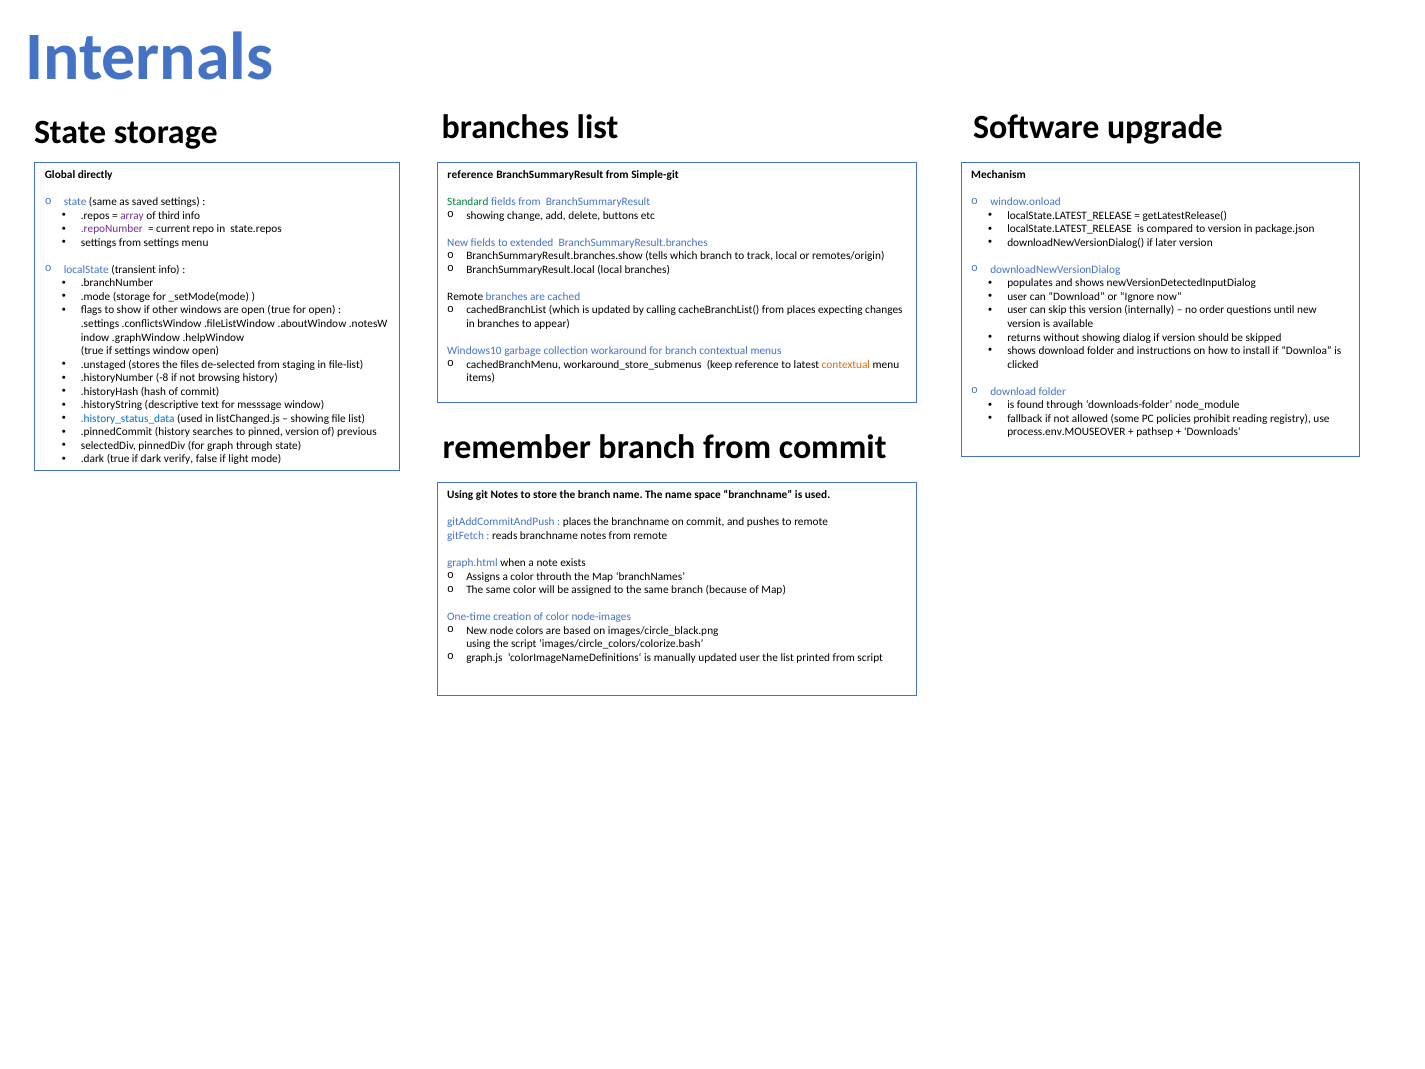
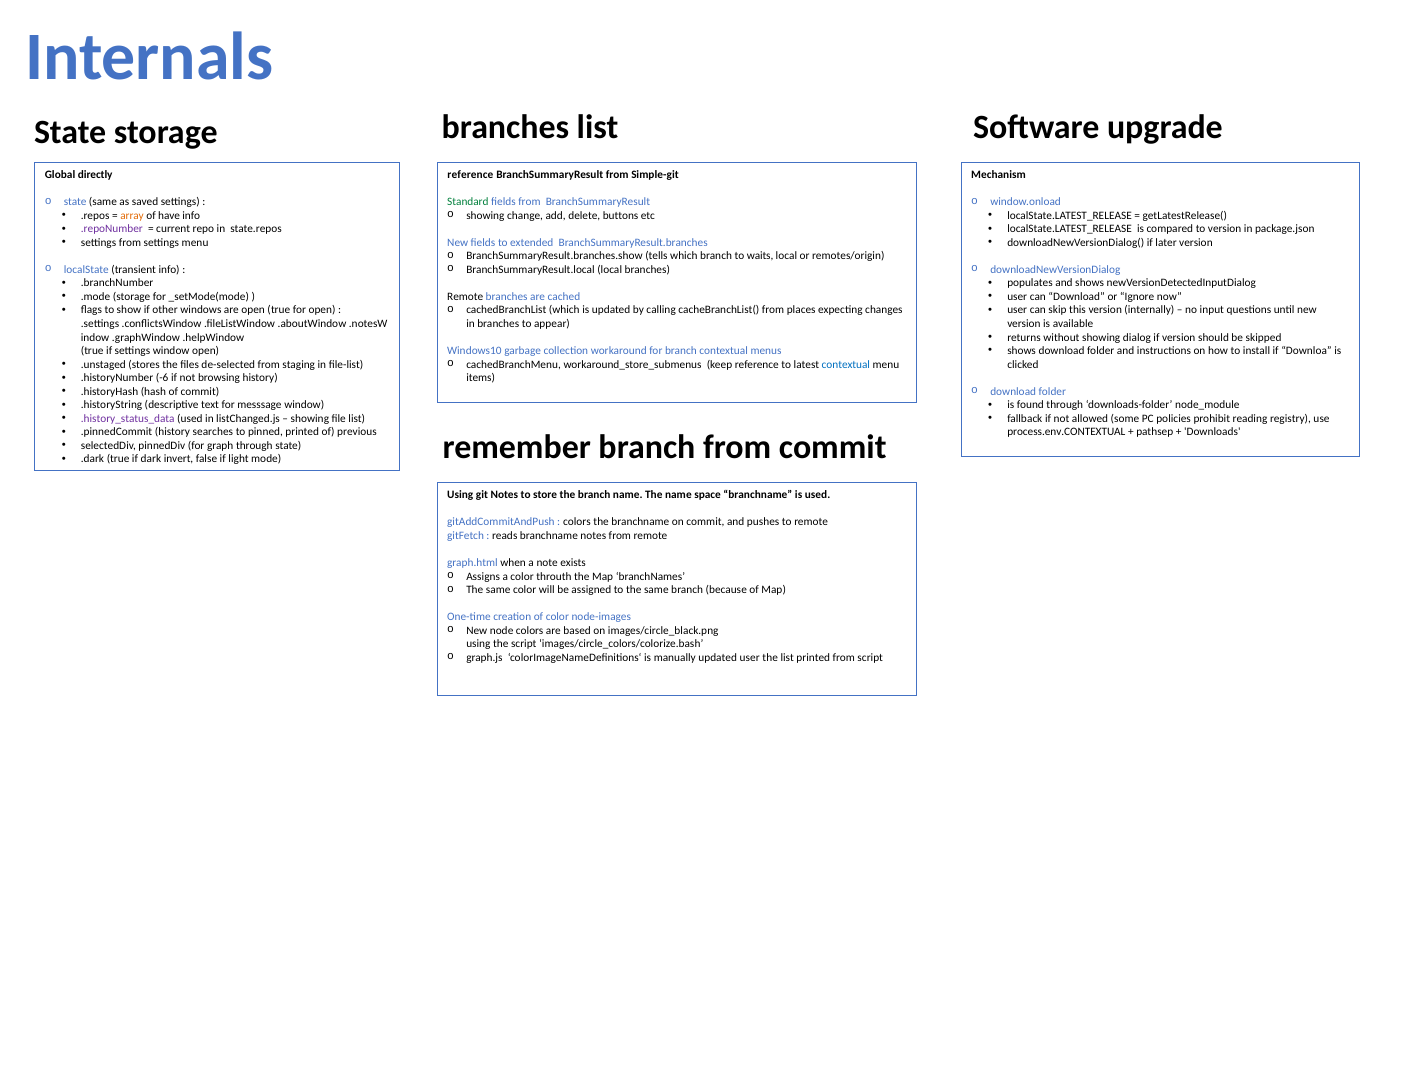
array colour: purple -> orange (132, 215)
third: third -> have (169, 215)
track: track -> waits (760, 256)
order: order -> input (1212, 310)
contextual colour: orange -> blue (846, 364)
-8: -8 -> -6 (162, 378)
.history_status_data colour: blue -> purple (128, 418)
pinned version: version -> printed (302, 432)
process.env.MOUSEOVER: process.env.MOUSEOVER -> process.env.CONTEXTUAL (1066, 432)
verify: verify -> invert (179, 459)
places: places -> colors (577, 522)
